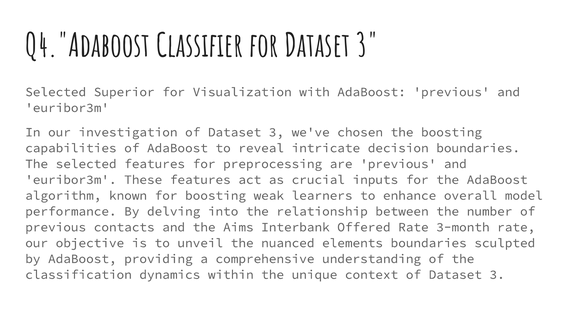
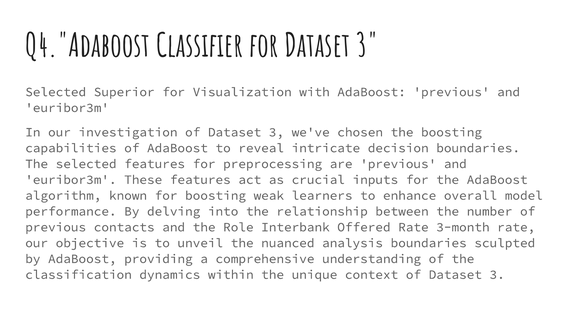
Aims: Aims -> Role (238, 227)
elements: elements -> analysis (353, 242)
